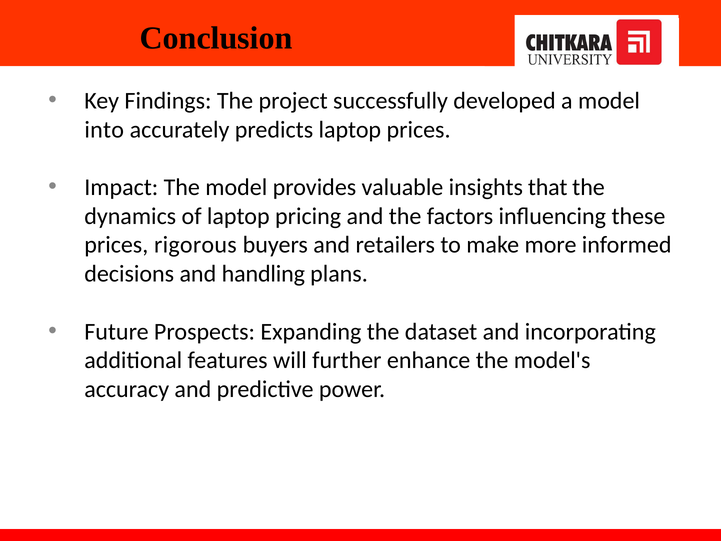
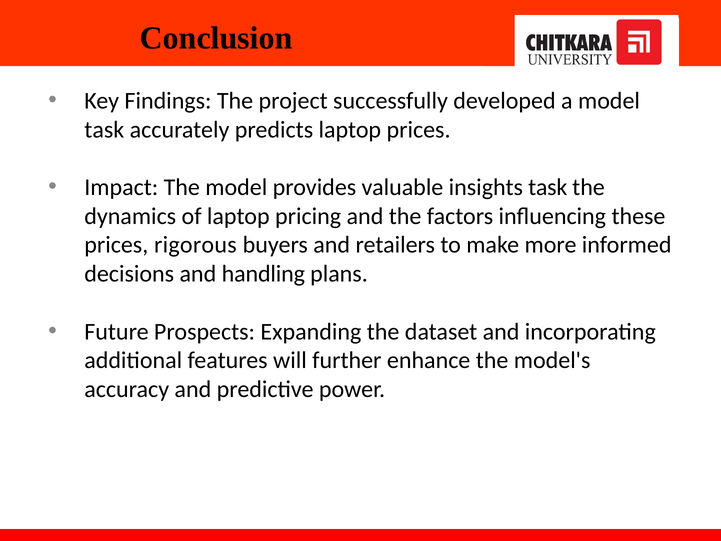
into: into -> task (104, 130)
insights that: that -> task (548, 187)
